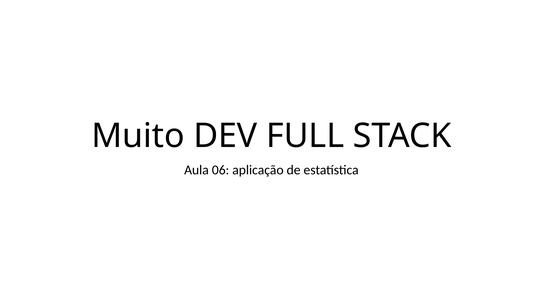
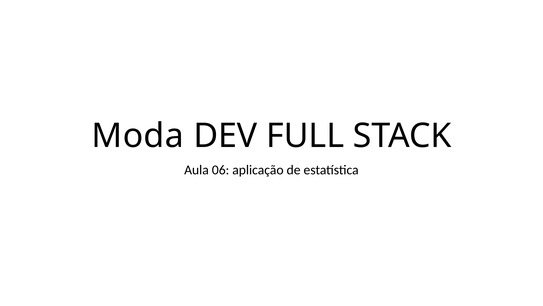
Muito: Muito -> Moda (138, 136)
